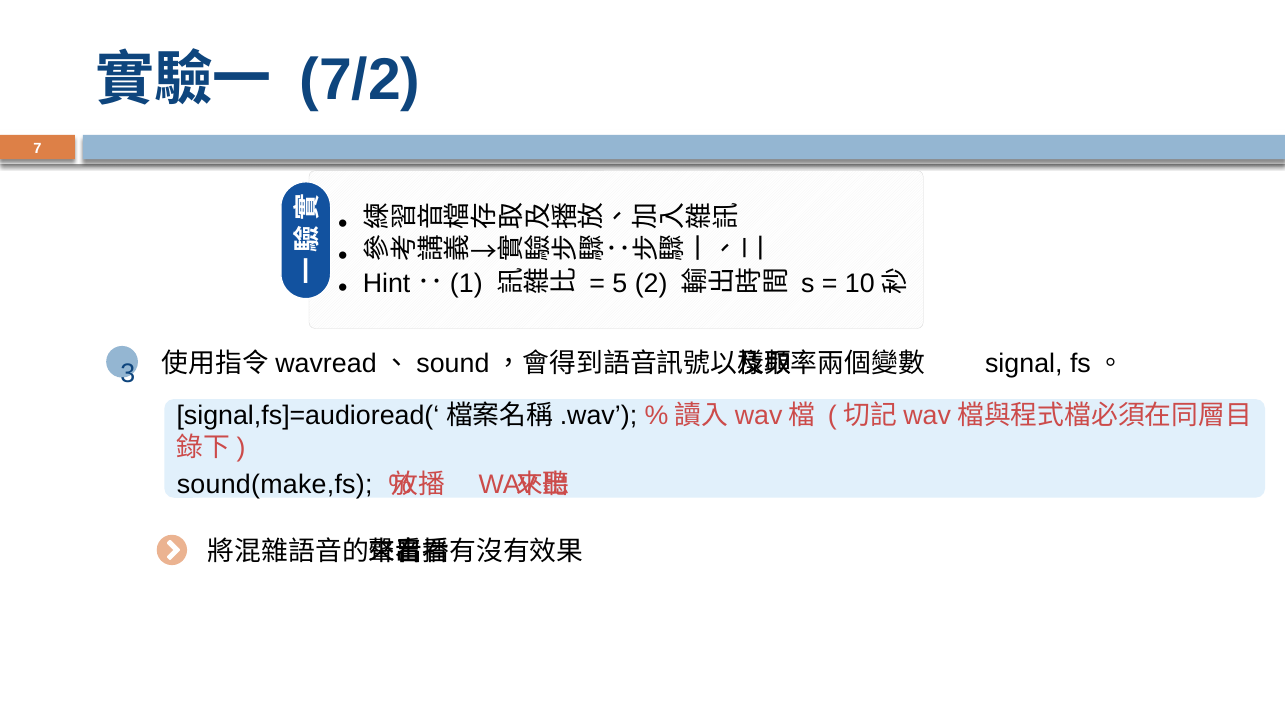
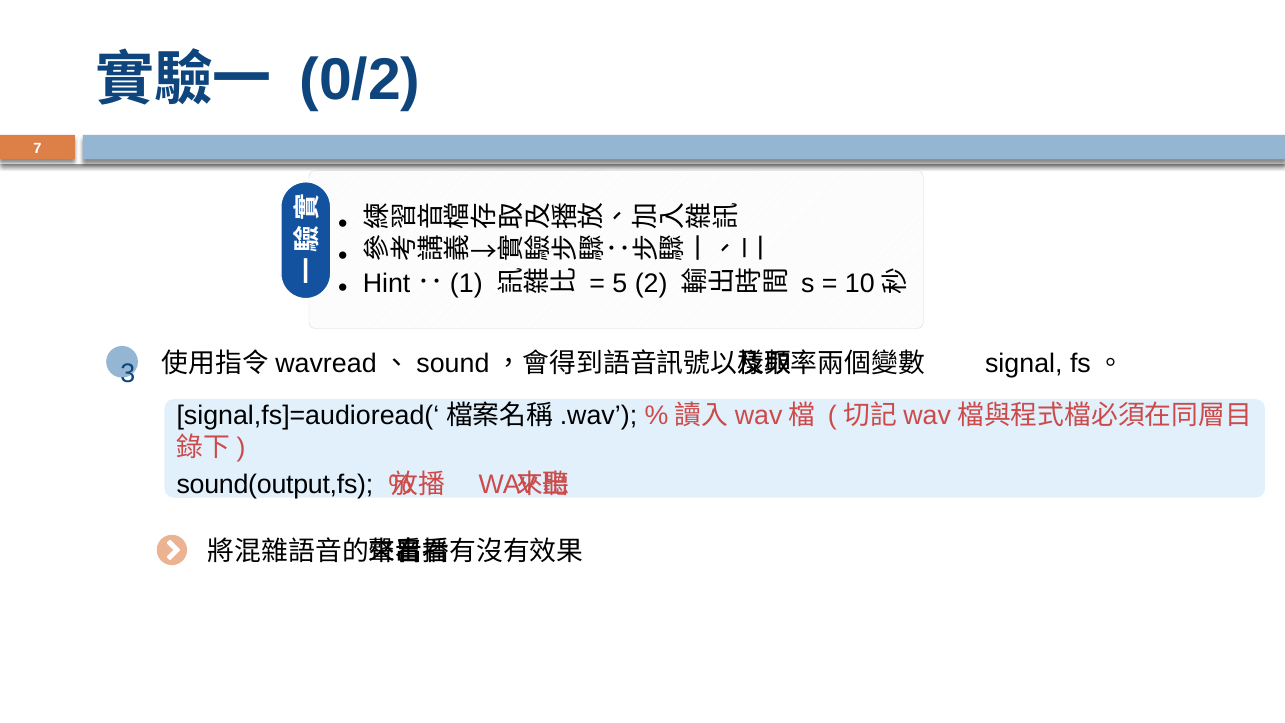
7/2: 7/2 -> 0/2 (360, 80)
sound(make,fs: sound(make,fs -> sound(output,fs (275, 485)
